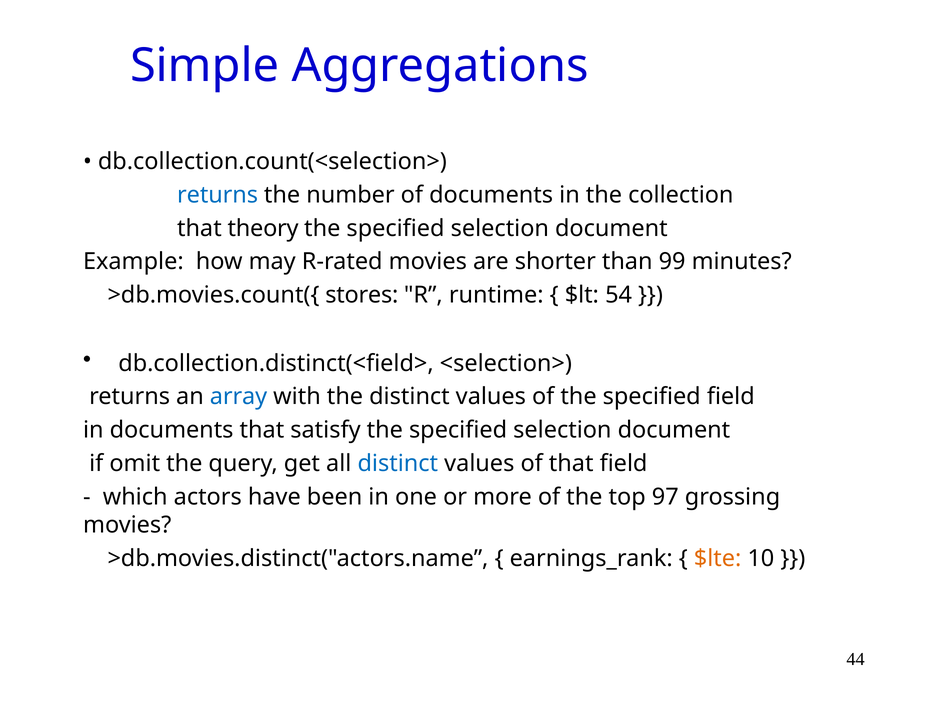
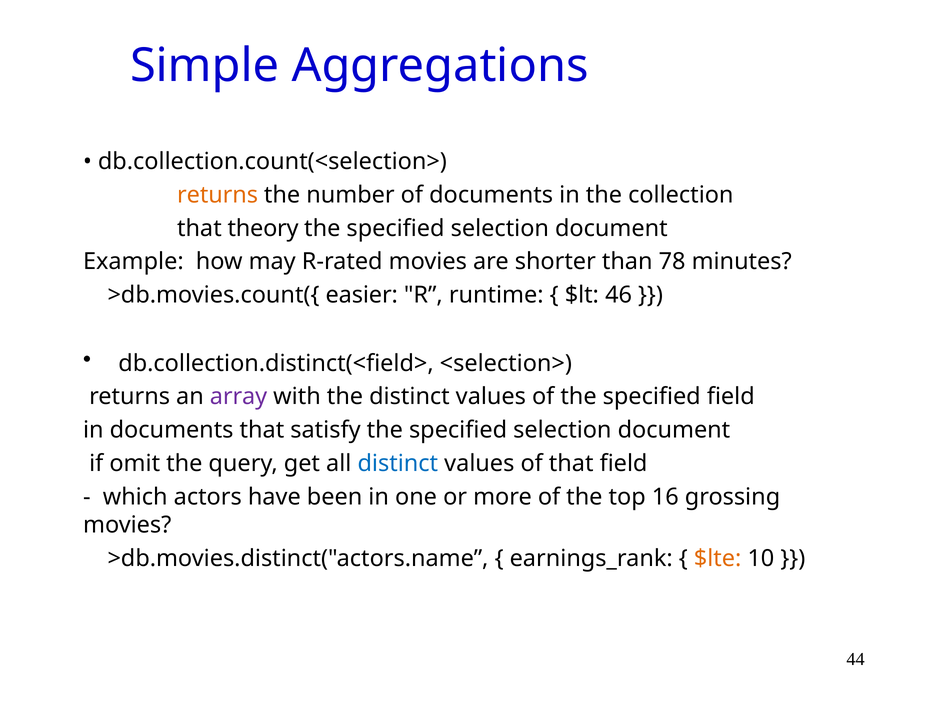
returns colour: blue -> orange (218, 195)
99: 99 -> 78 (672, 262)
stores: stores -> easier (362, 295)
54: 54 -> 46 (619, 295)
array colour: blue -> purple (238, 397)
97: 97 -> 16 (665, 497)
